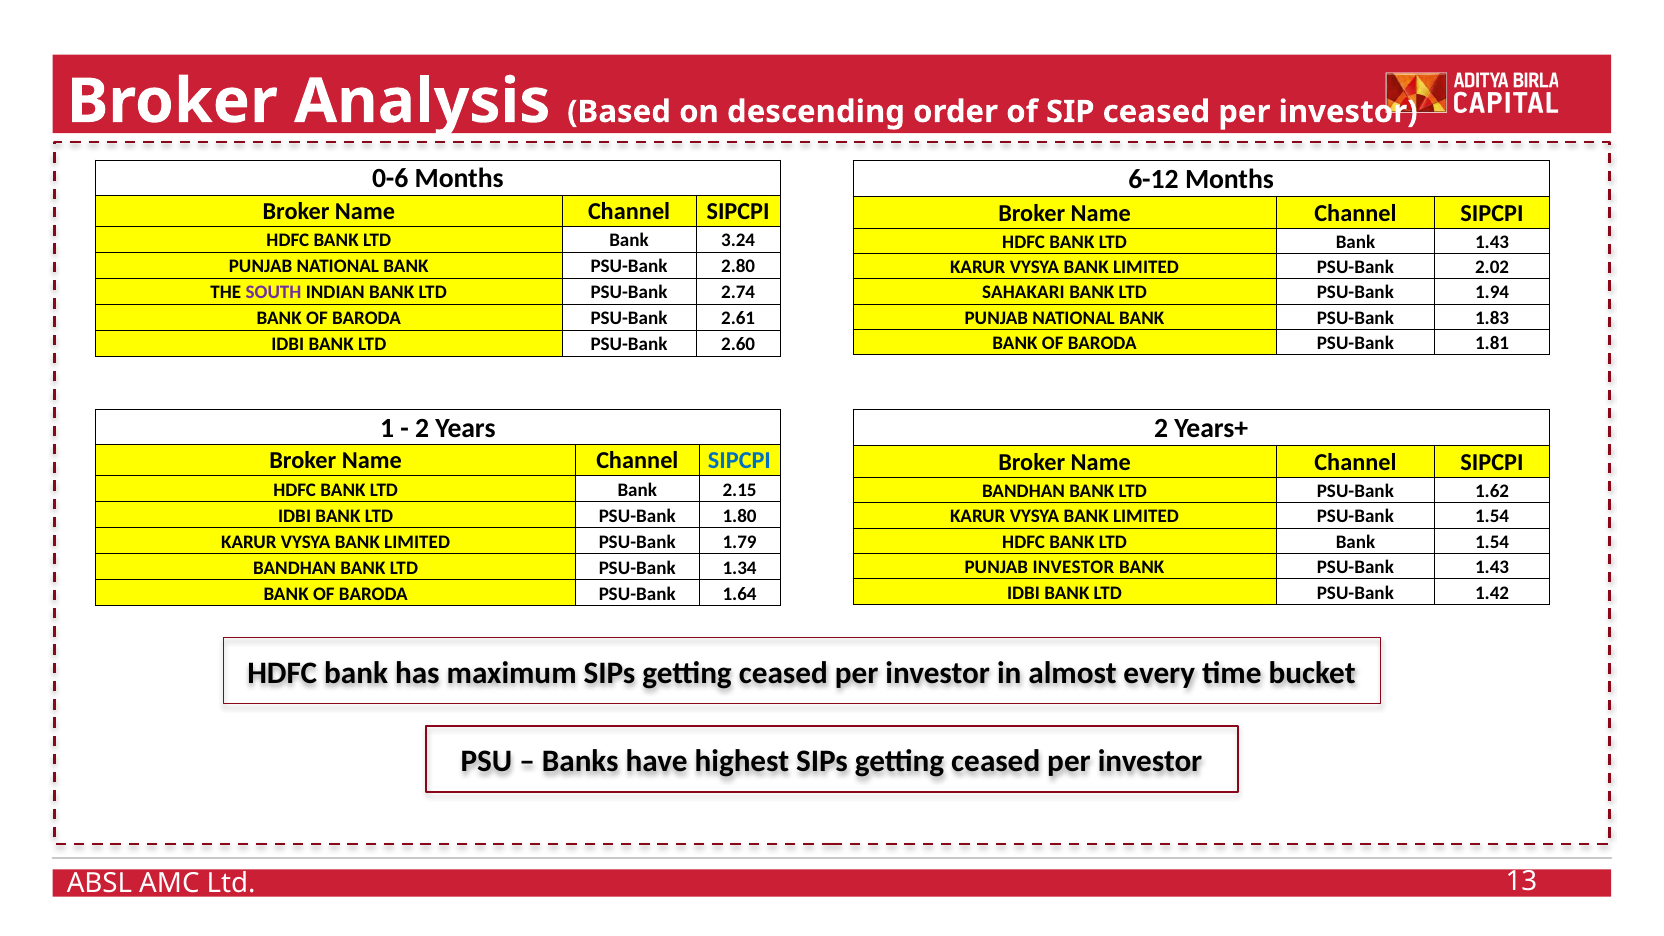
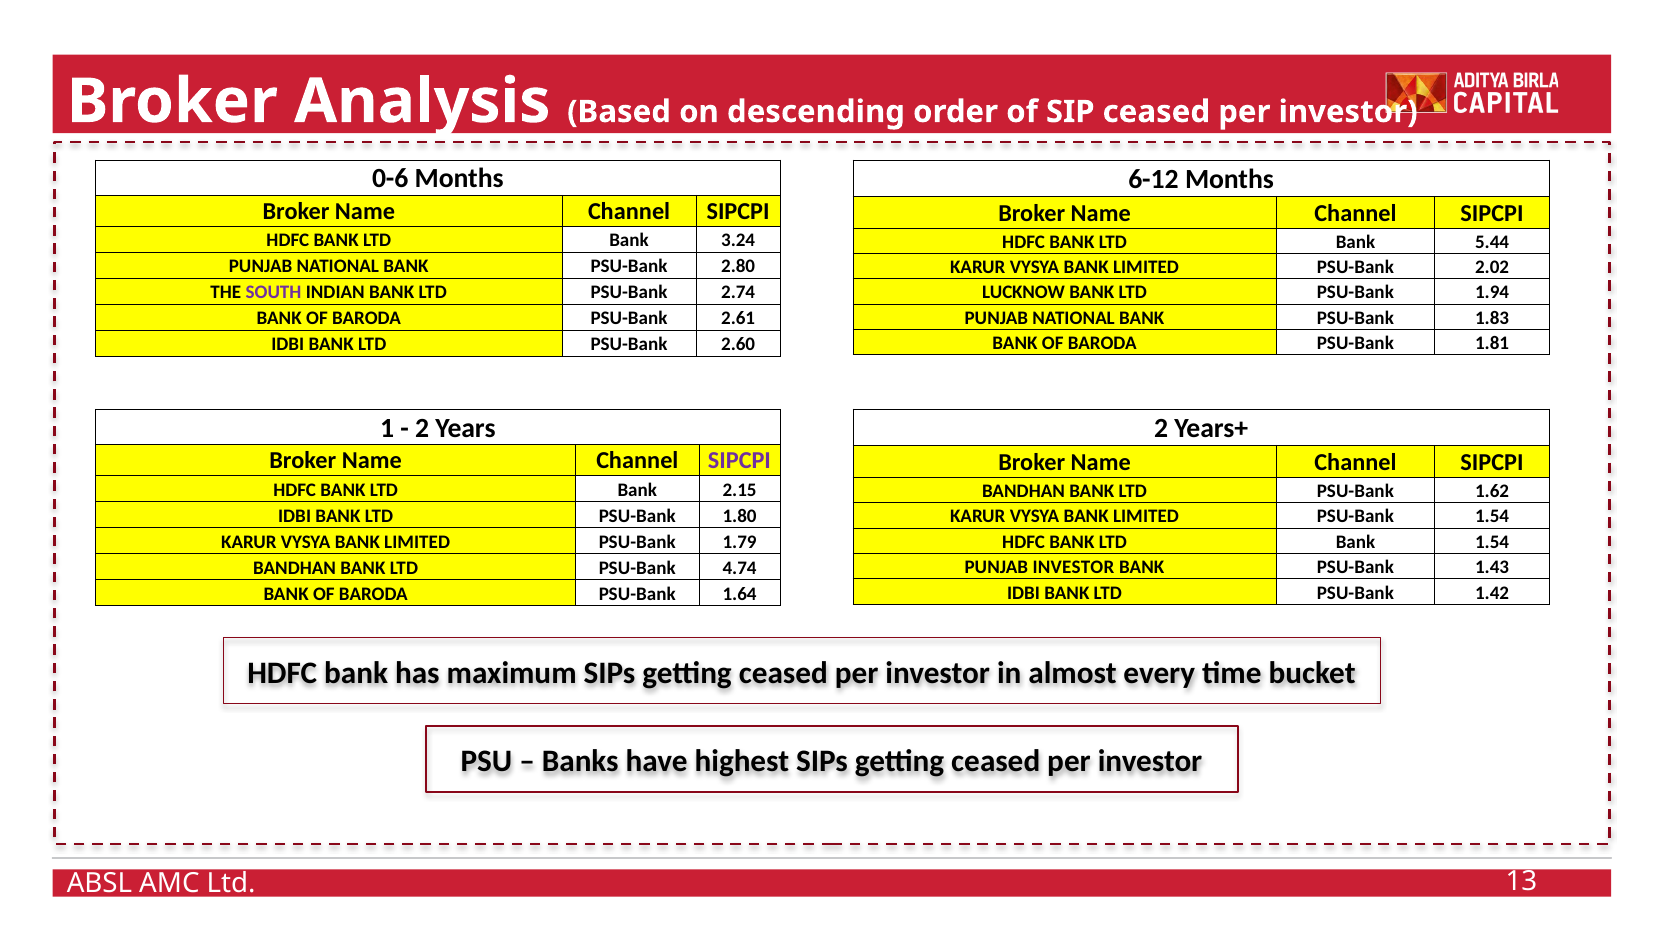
Bank 1.43: 1.43 -> 5.44 (1492, 242)
SAHAKARI: SAHAKARI -> LUCKNOW (1023, 293)
SIPCPI colour: blue -> purple (739, 461)
1.34: 1.34 -> 4.74 (740, 568)
